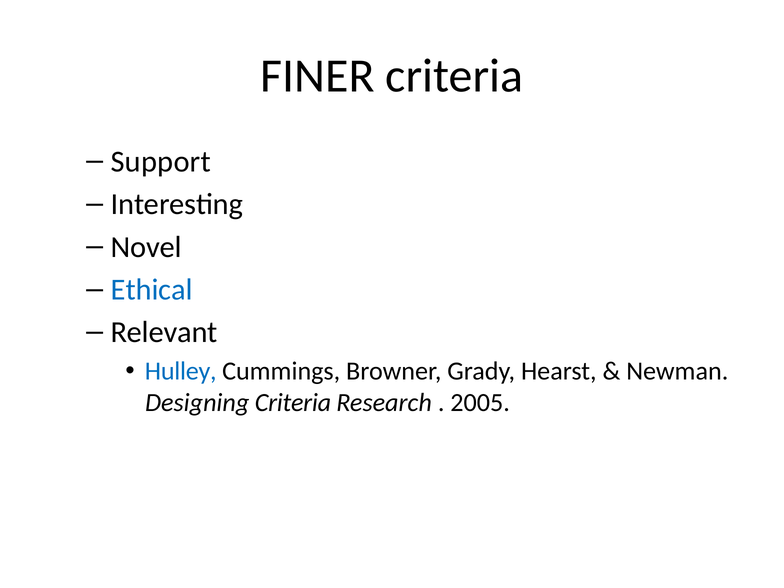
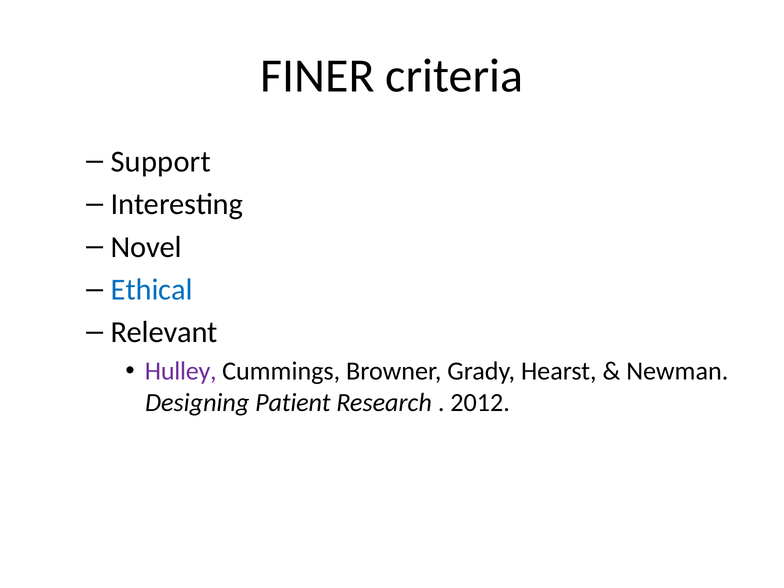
Hulley colour: blue -> purple (181, 371)
Designing Criteria: Criteria -> Patient (293, 403)
2005: 2005 -> 2012 (480, 403)
